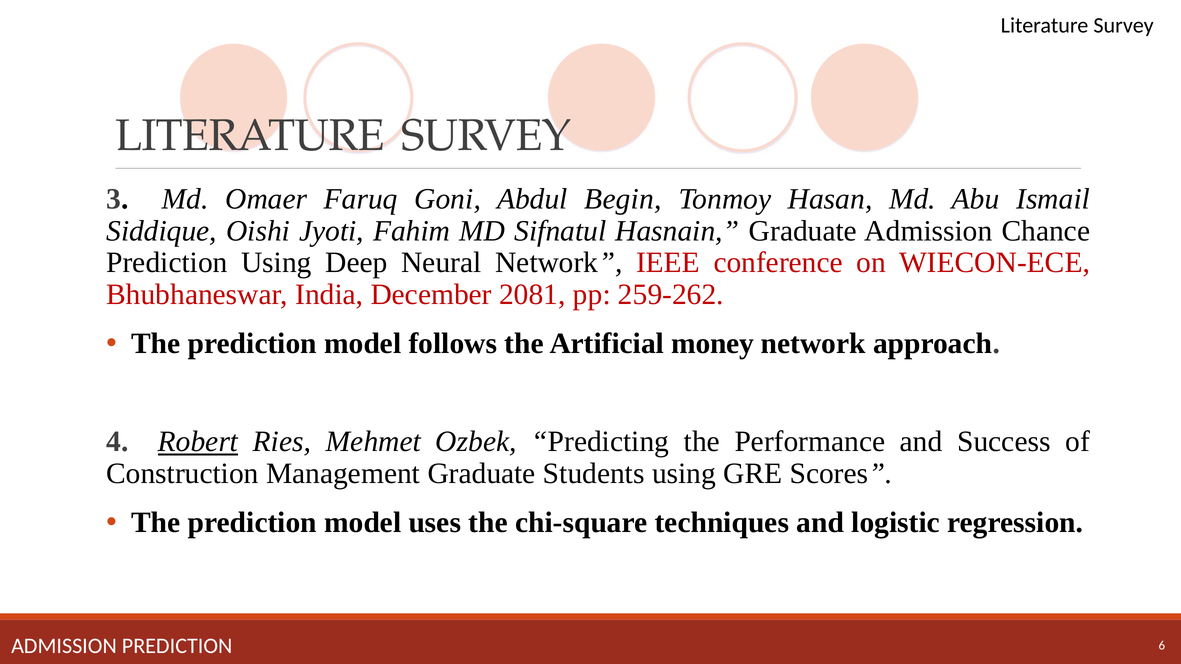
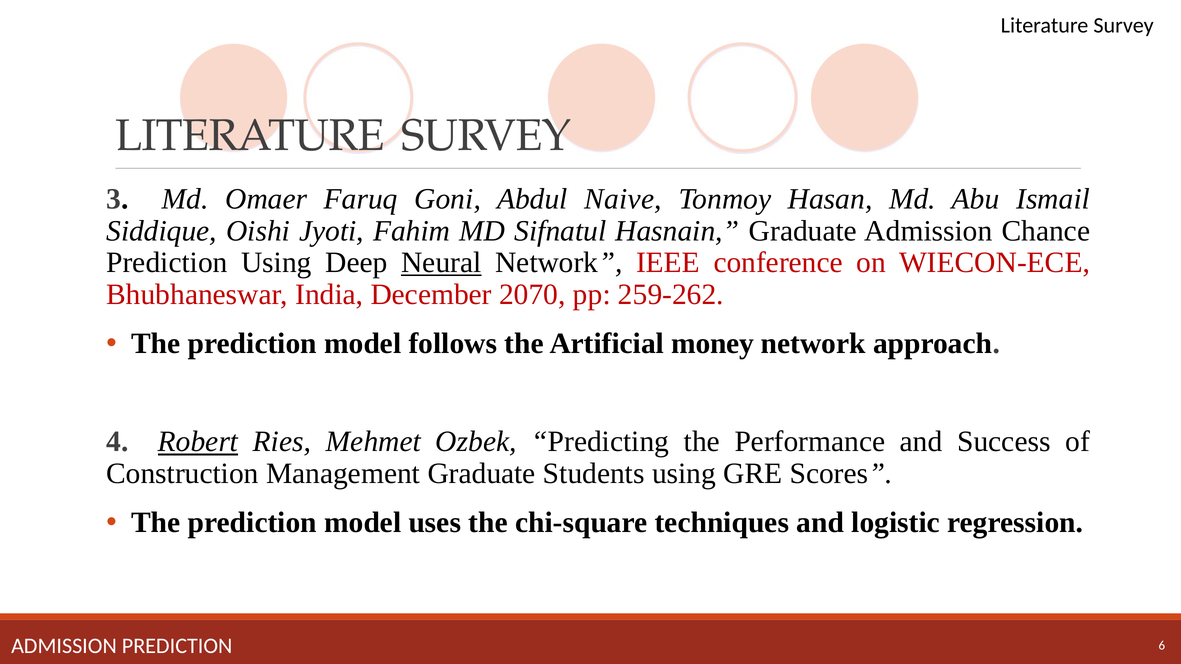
Begin: Begin -> Naive (623, 199)
Neural underline: none -> present (441, 263)
2081: 2081 -> 2070 (532, 295)
